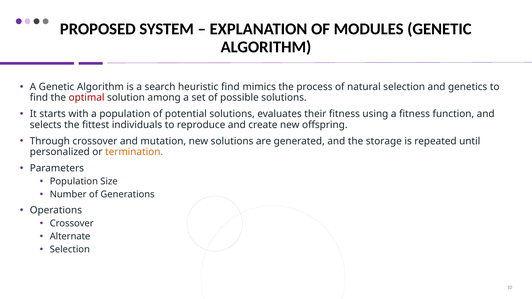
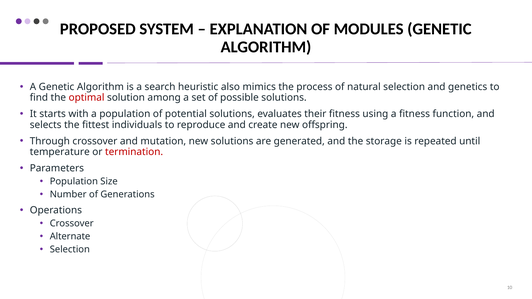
heuristic find: find -> also (230, 87)
personalized: personalized -> temperature (60, 152)
termination colour: orange -> red (134, 152)
